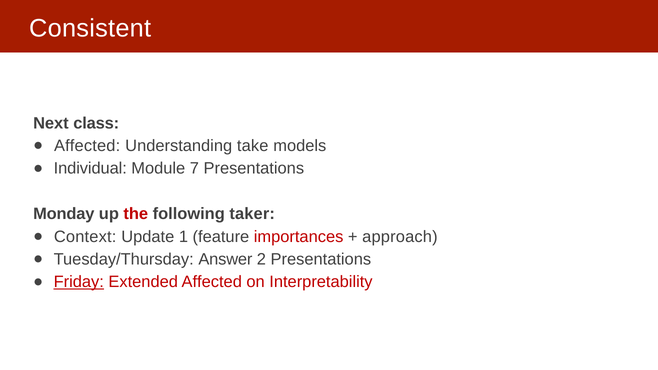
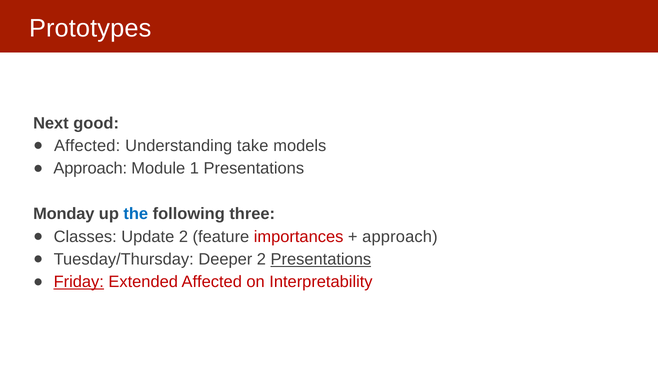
Consistent: Consistent -> Prototypes (90, 28)
class: class -> good (96, 123)
Individual: Individual -> Approach (90, 169)
7: 7 -> 1 (194, 169)
the colour: red -> blue (136, 214)
taker: taker -> three (252, 214)
Context: Context -> Classes (85, 237)
Update 1: 1 -> 2 (183, 237)
Answer: Answer -> Deeper (225, 259)
Presentations underline: none -> present (321, 259)
